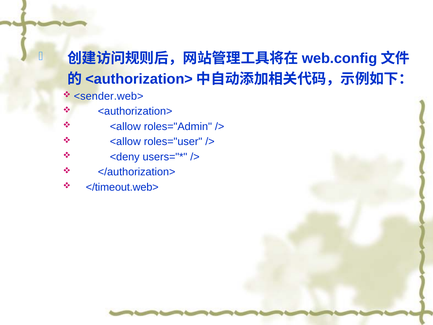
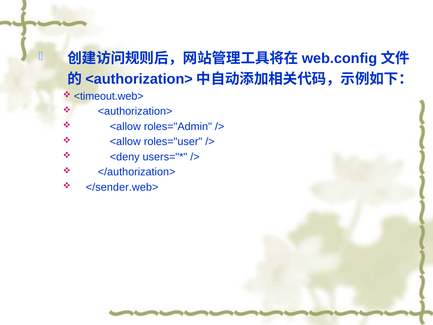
<sender.web>: <sender.web> -> <timeout.web> (109, 96)
</timeout.web>: </timeout.web> -> </sender.web> (122, 187)
